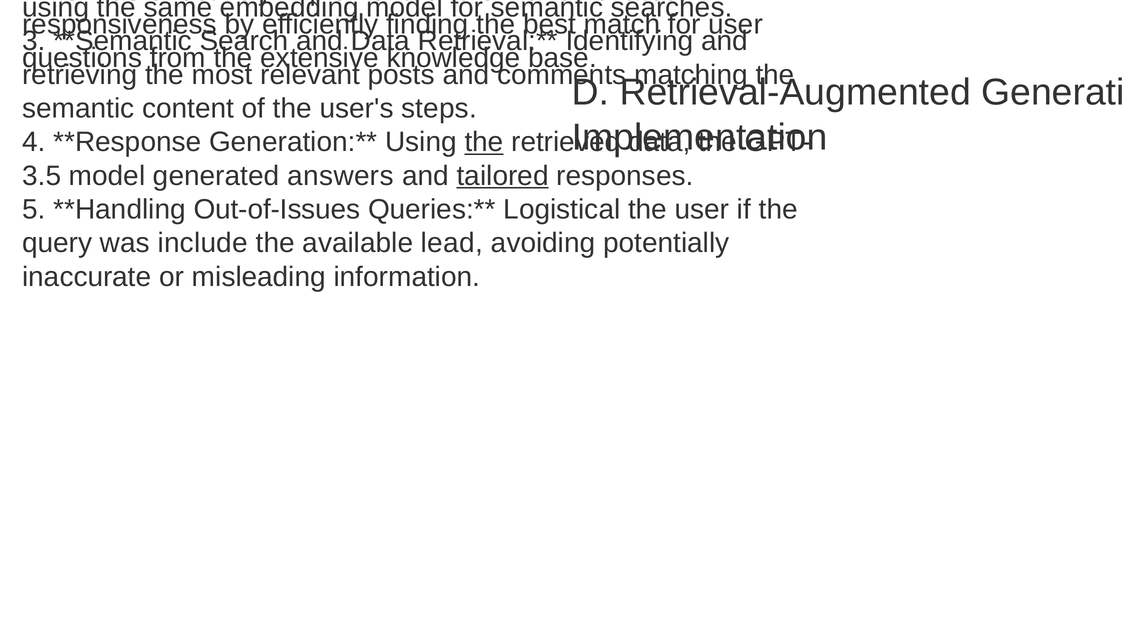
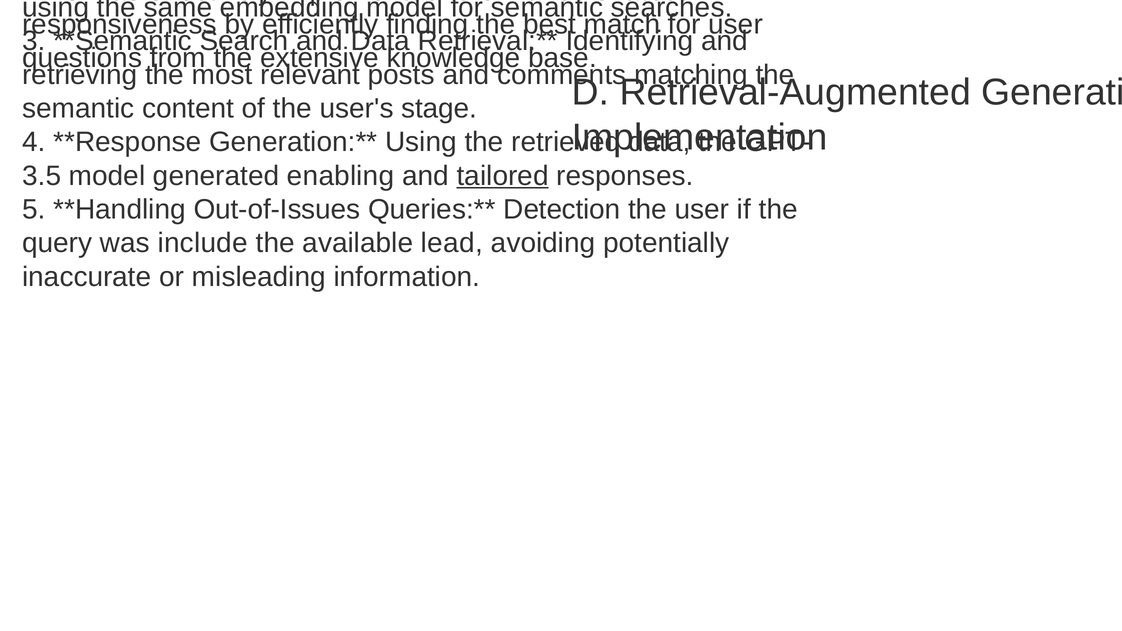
user's steps: steps -> stage (439, 109)
the underline: present -> none (484, 142)
answers: answers -> enabling (341, 176)
Logistical: Logistical -> Detection (562, 210)
